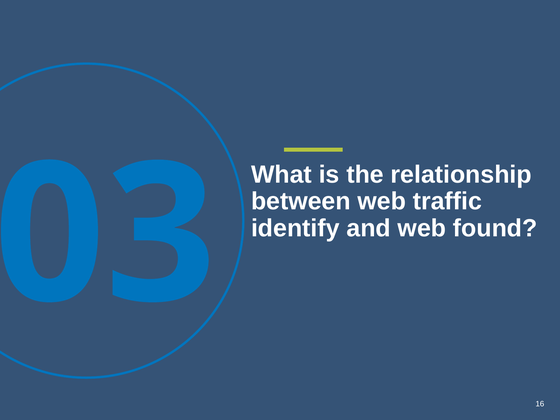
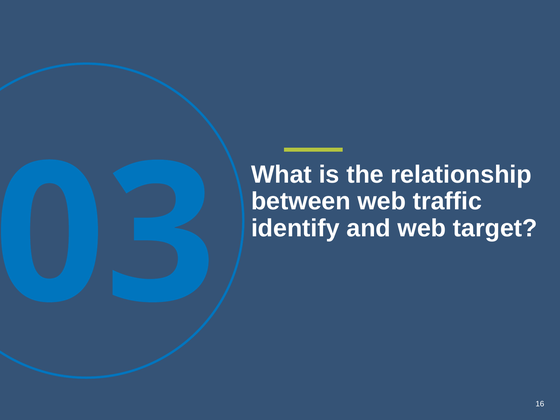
found: found -> target (495, 228)
